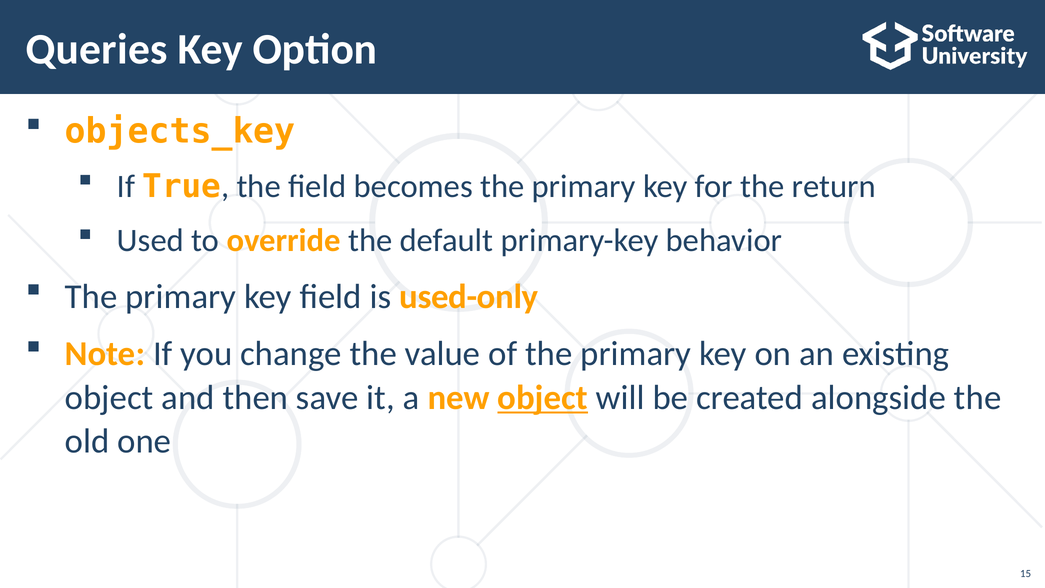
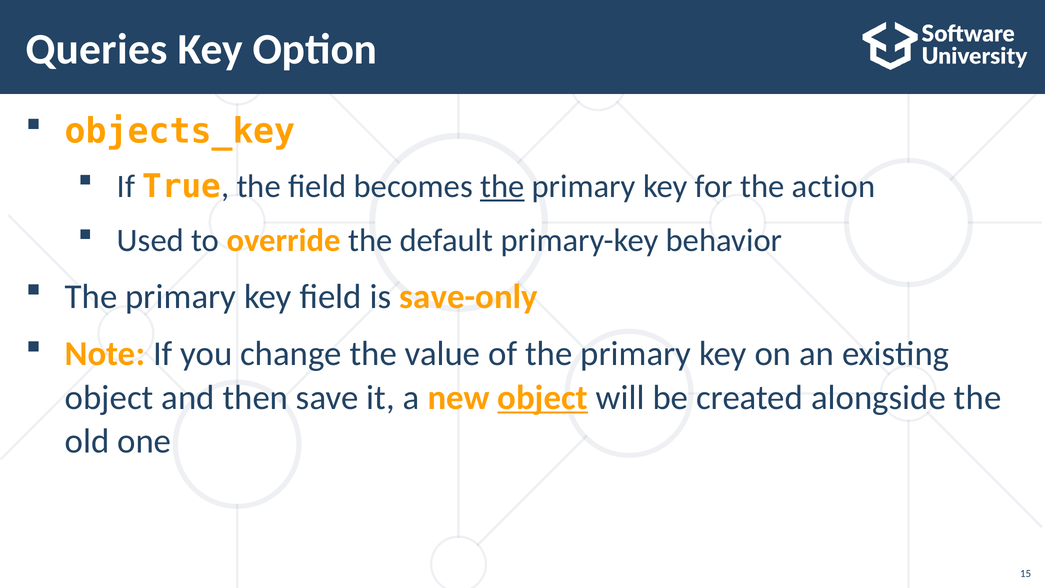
the underline: none -> present (502, 186)
return: return -> action (834, 186)
used-only: used-only -> save-only (469, 296)
